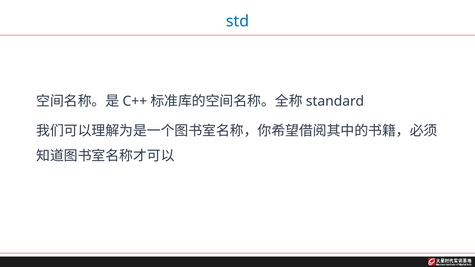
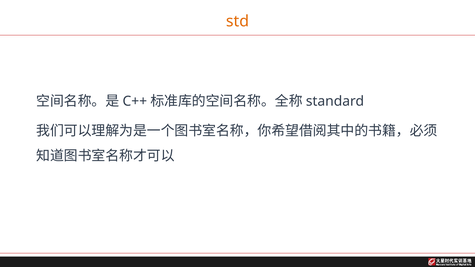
std colour: blue -> orange (237, 21)
